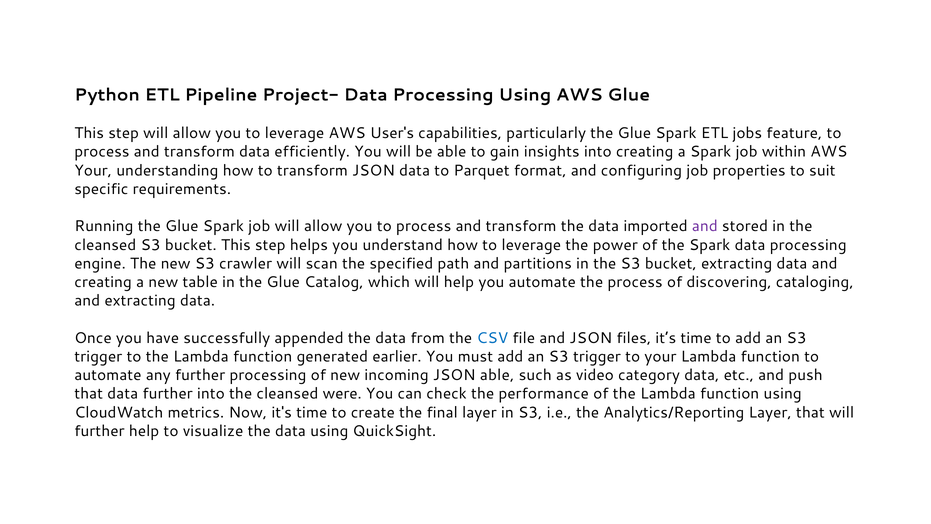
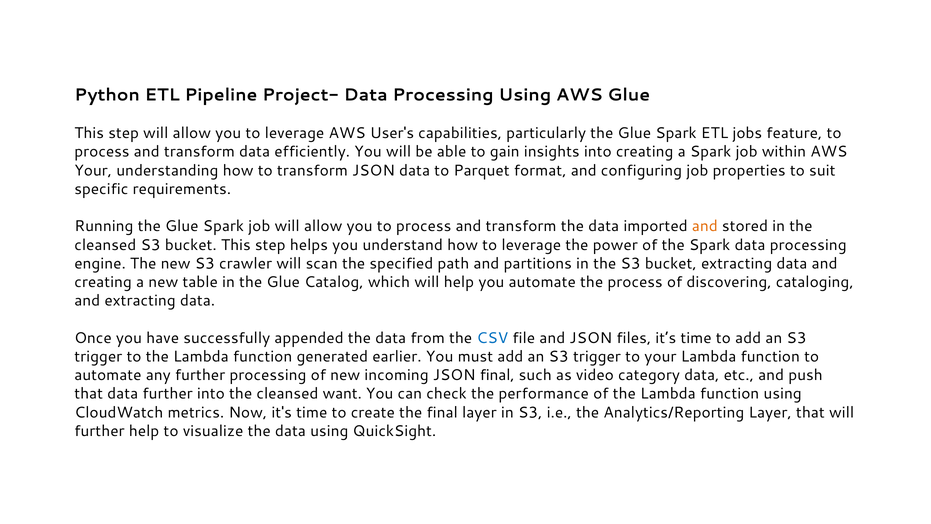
and colour: purple -> orange (705, 226)
JSON able: able -> final (497, 375)
were: were -> want (342, 394)
